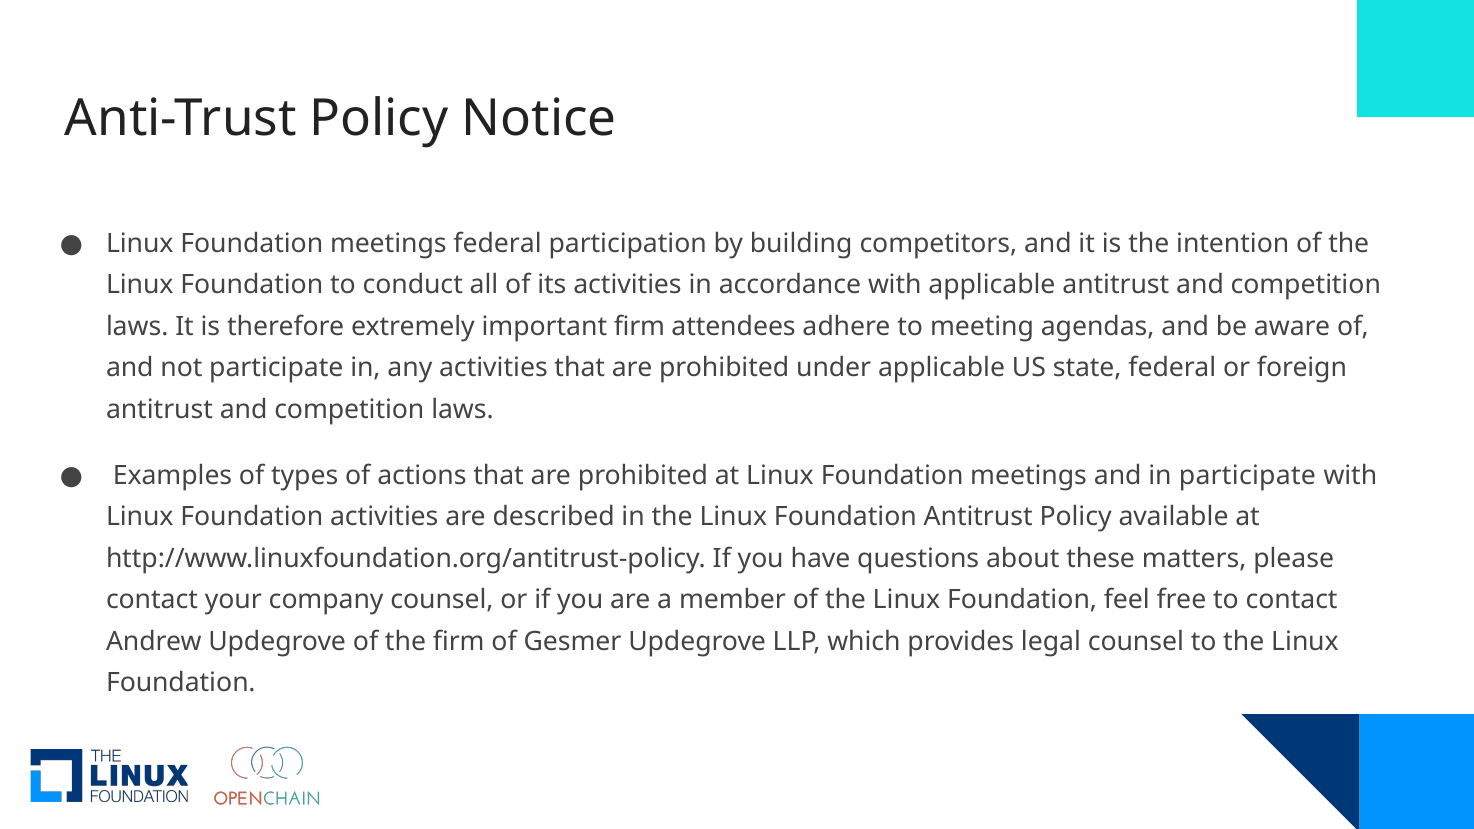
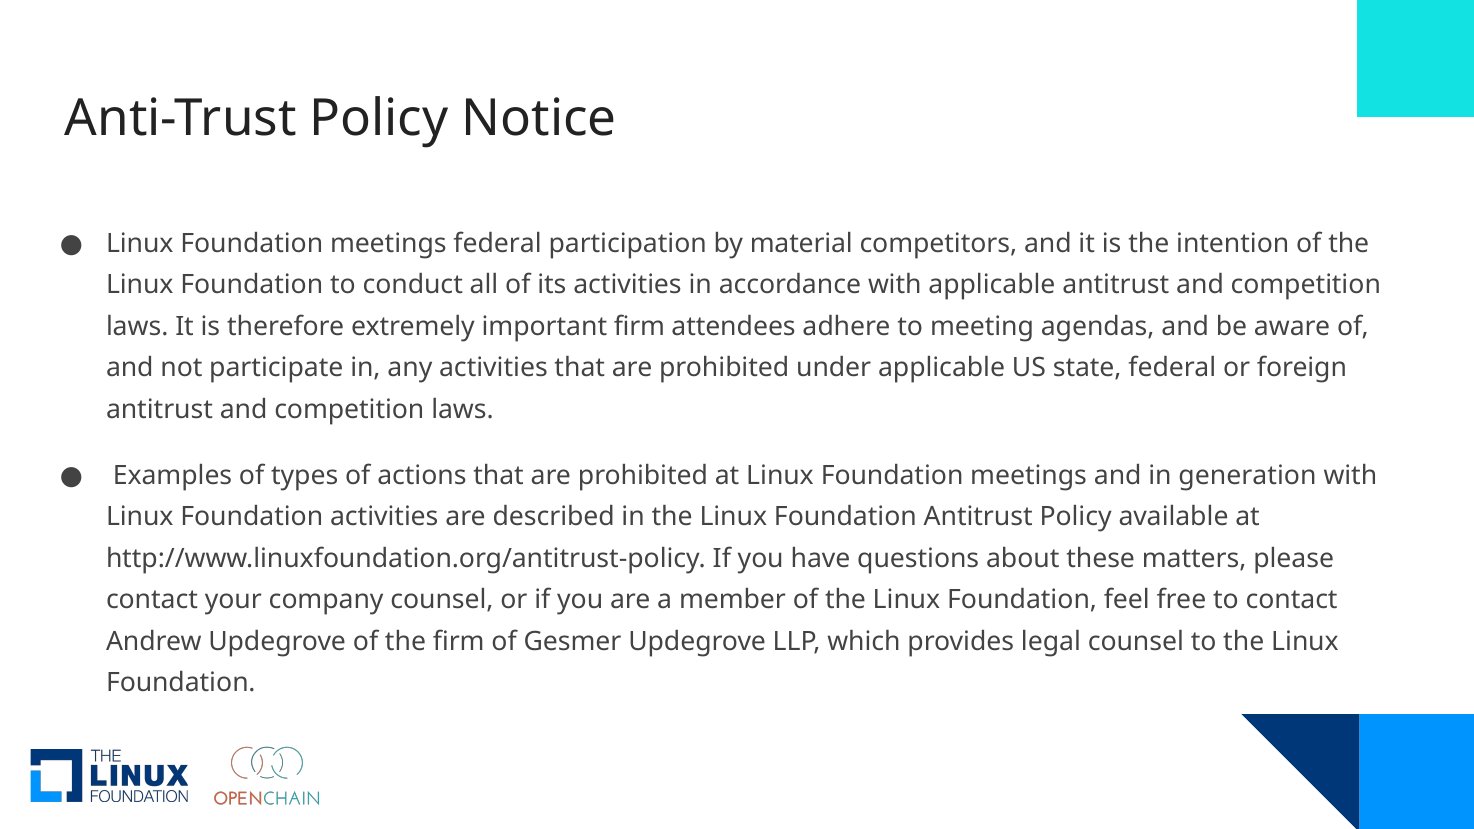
building: building -> material (801, 244)
in participate: participate -> generation (1248, 476)
